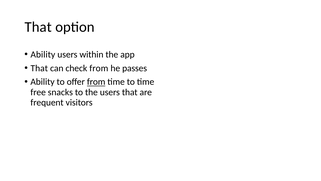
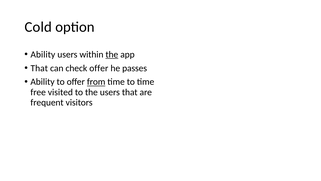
That: That -> Cold (38, 27)
the underline: none -> present (112, 54)
check from: from -> offer (99, 68)
snacks: snacks -> visited (60, 92)
